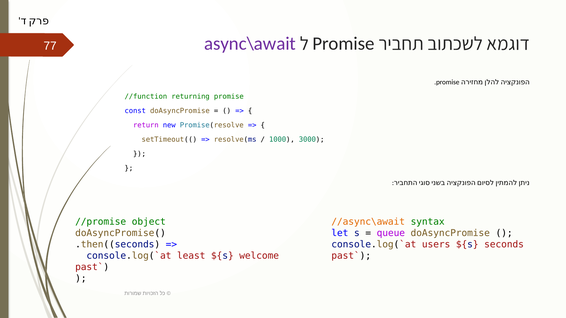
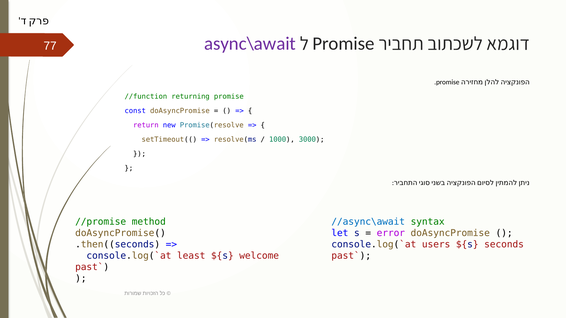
object: object -> method (149, 222)
//async\await colour: orange -> blue (368, 222)
queue: queue -> error (391, 233)
